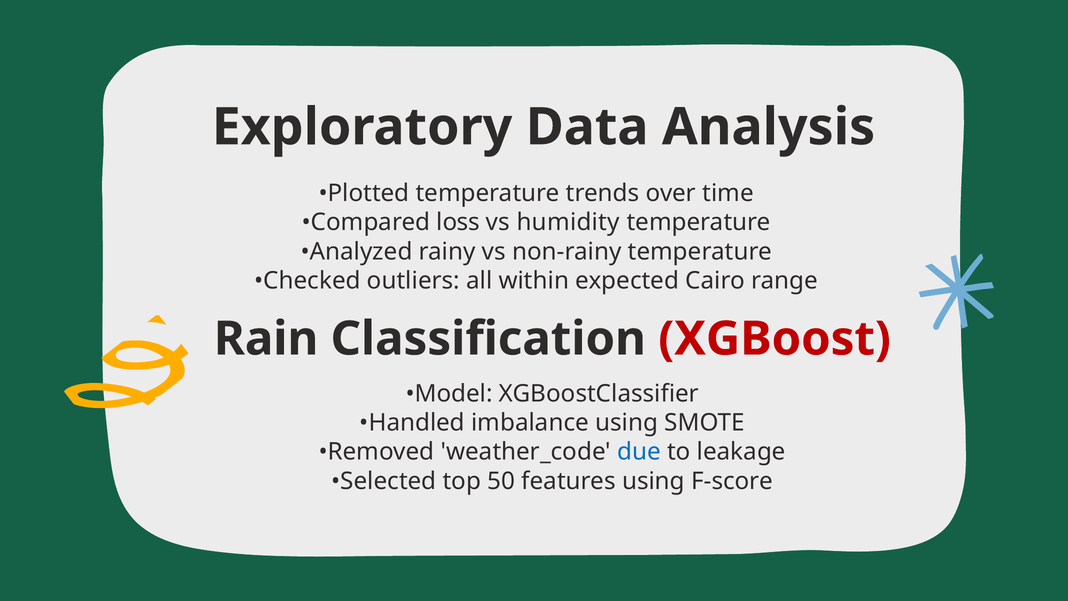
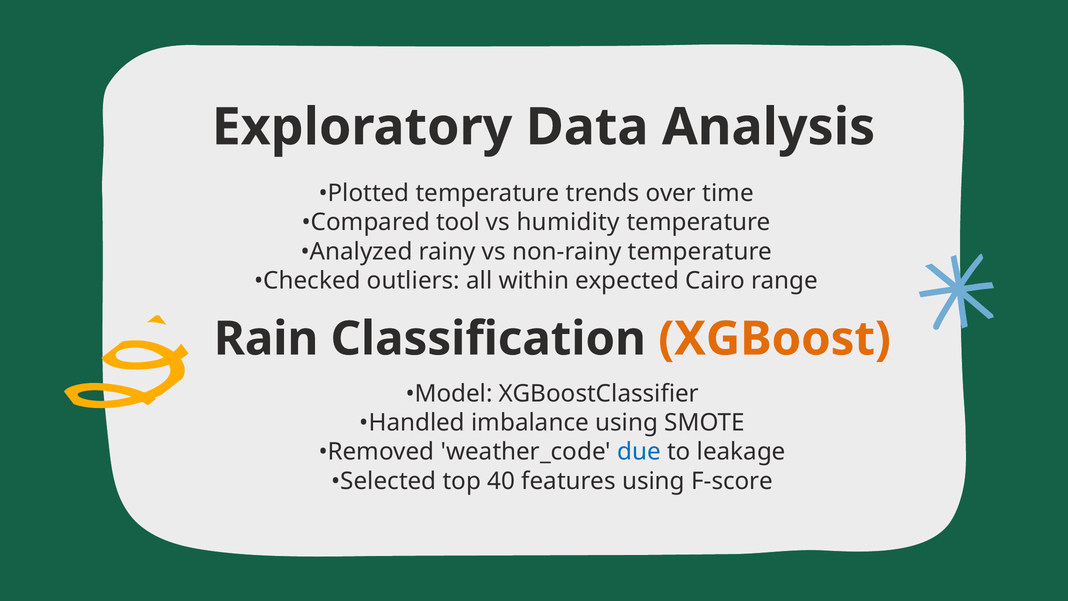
loss: loss -> tool (458, 222)
XGBoost colour: red -> orange (775, 339)
50: 50 -> 40 (501, 481)
